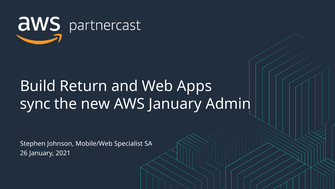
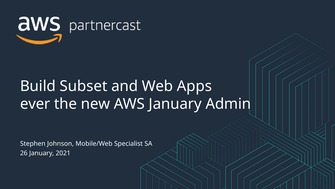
Return: Return -> Subset (84, 86)
sync: sync -> ever (35, 104)
